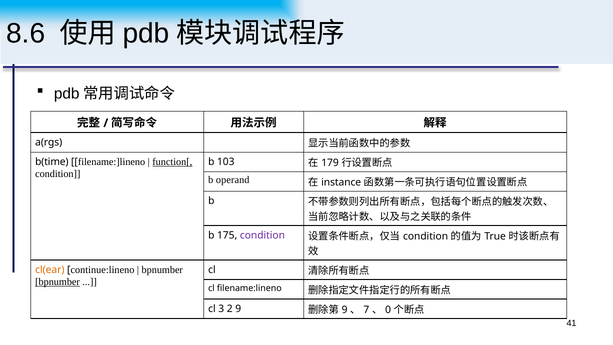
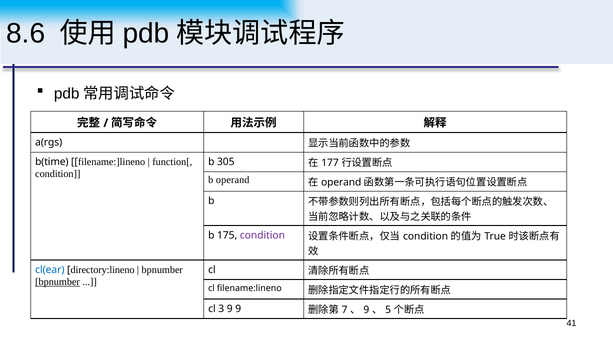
function[ underline: present -> none (172, 162)
103: 103 -> 305 (226, 162)
179: 179 -> 177 (330, 163)
instance: instance -> operand (341, 182)
cl(ear colour: orange -> blue (50, 270)
continue:lineno: continue:lineno -> directory:lineno (103, 270)
3 2: 2 -> 9 (230, 309)
9: 9 -> 7 (345, 310)
7: 7 -> 9 (366, 310)
0: 0 -> 5 (388, 310)
